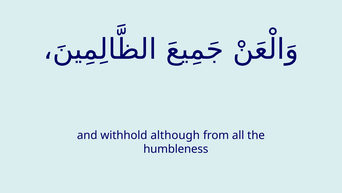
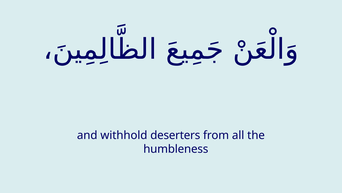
although: although -> deserters (175, 135)
